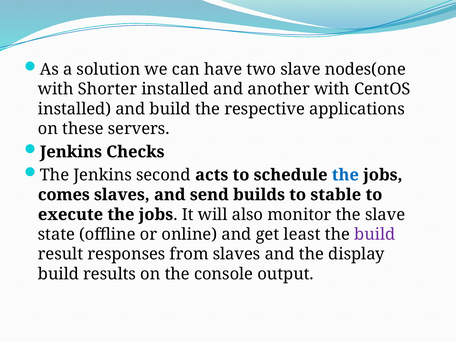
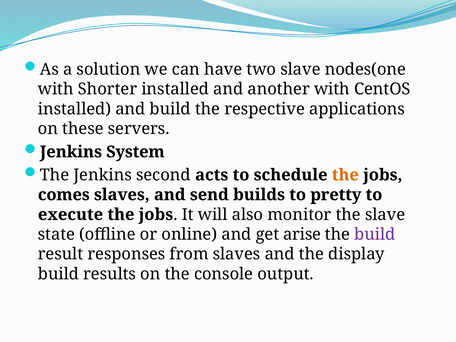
Checks: Checks -> System (135, 152)
the colour: blue -> orange (345, 175)
stable: stable -> pretty (336, 195)
least: least -> arise (302, 234)
